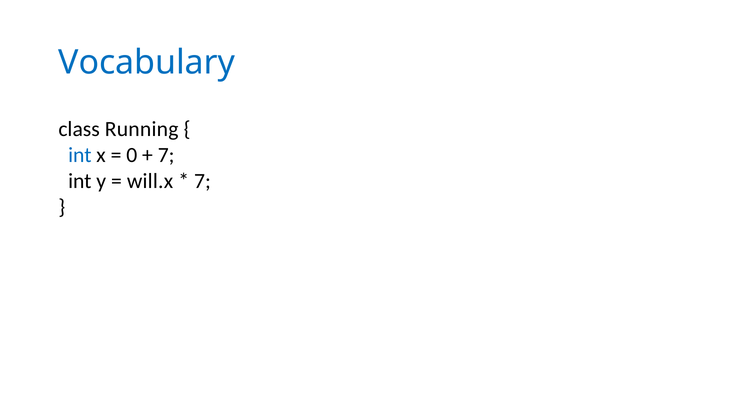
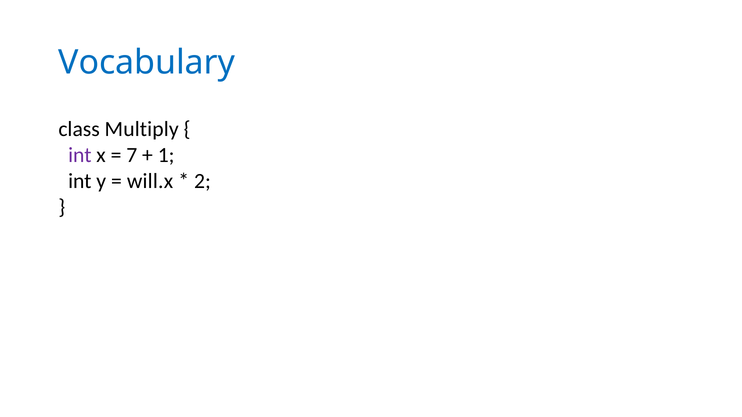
Running: Running -> Multiply (142, 129)
int colour: blue -> purple (80, 155)
0: 0 -> 7 (132, 155)
7: 7 -> 1 (166, 155)
7: 7 -> 2 (202, 181)
